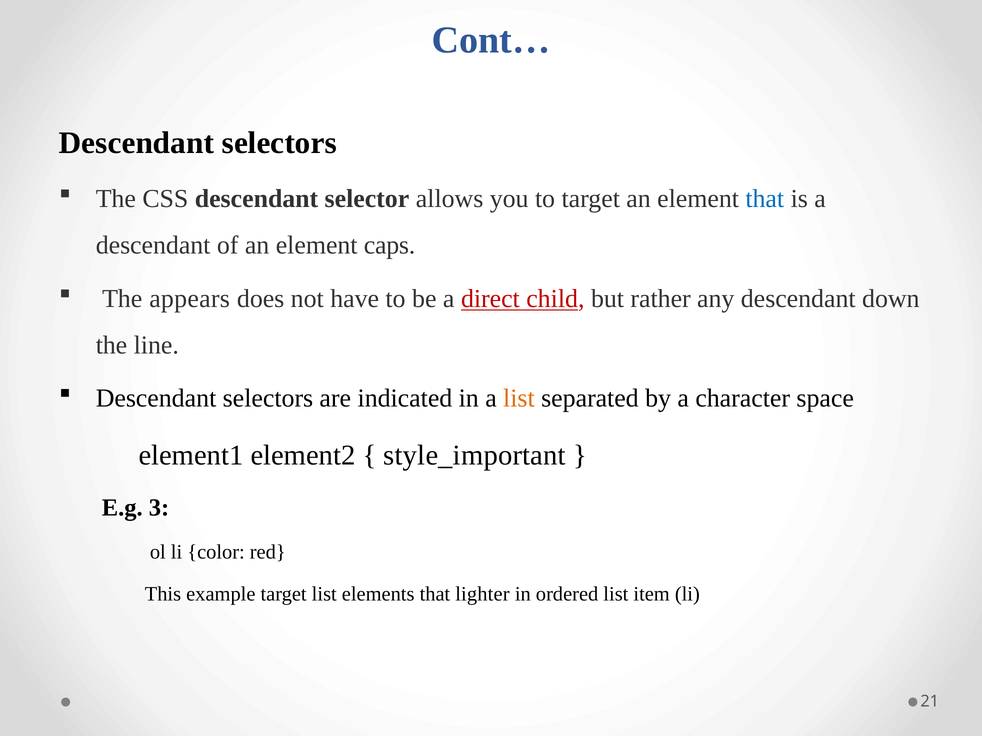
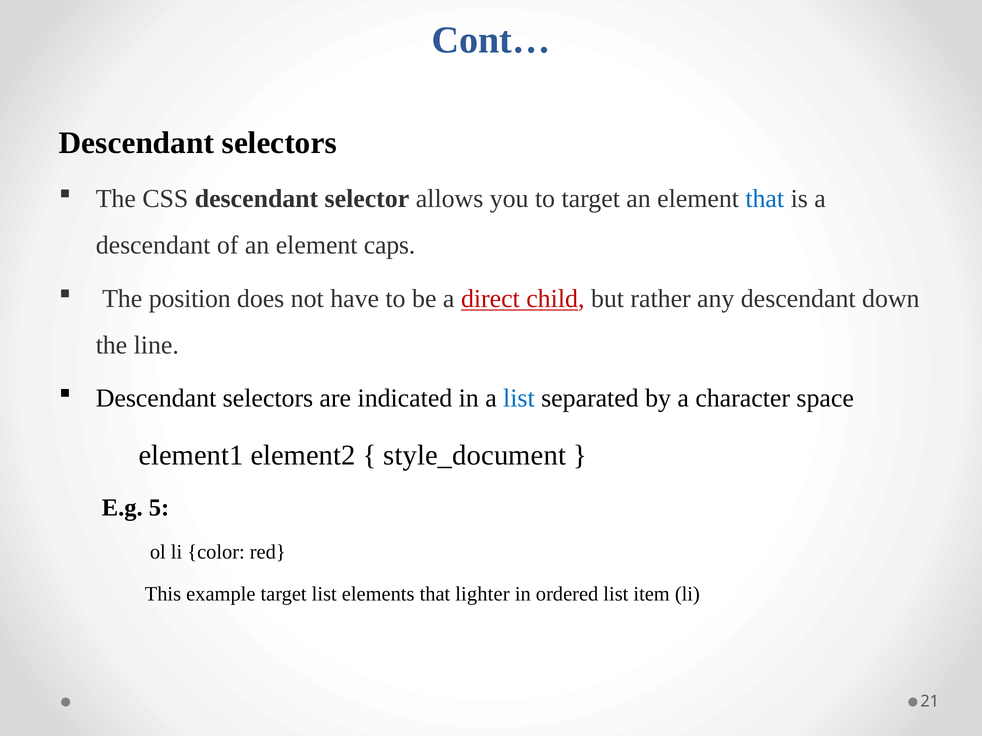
appears: appears -> position (190, 299)
list colour: orange -> blue (519, 399)
style_important: style_important -> style_document (475, 456)
3: 3 -> 5 (159, 508)
